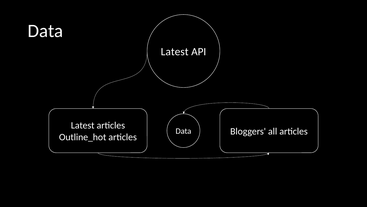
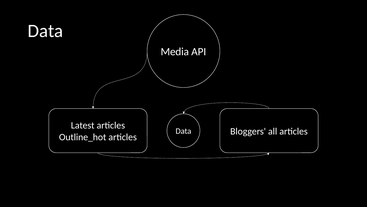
Latest: Latest -> Media (175, 52)
